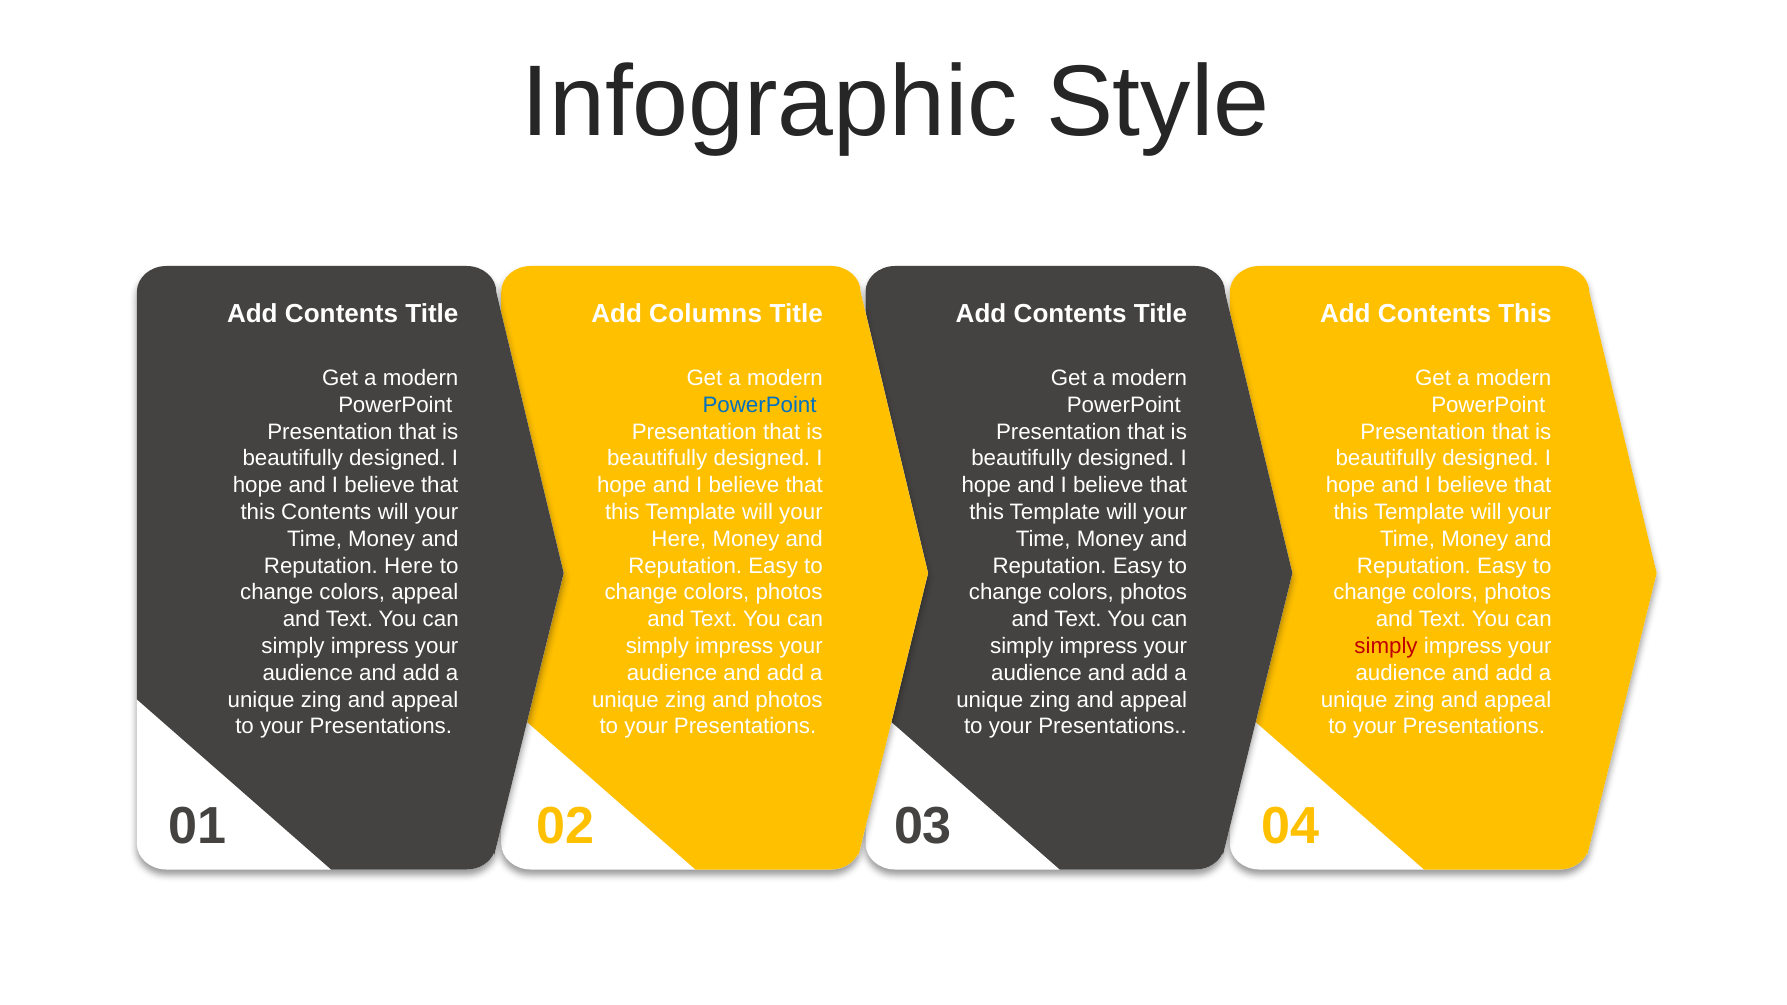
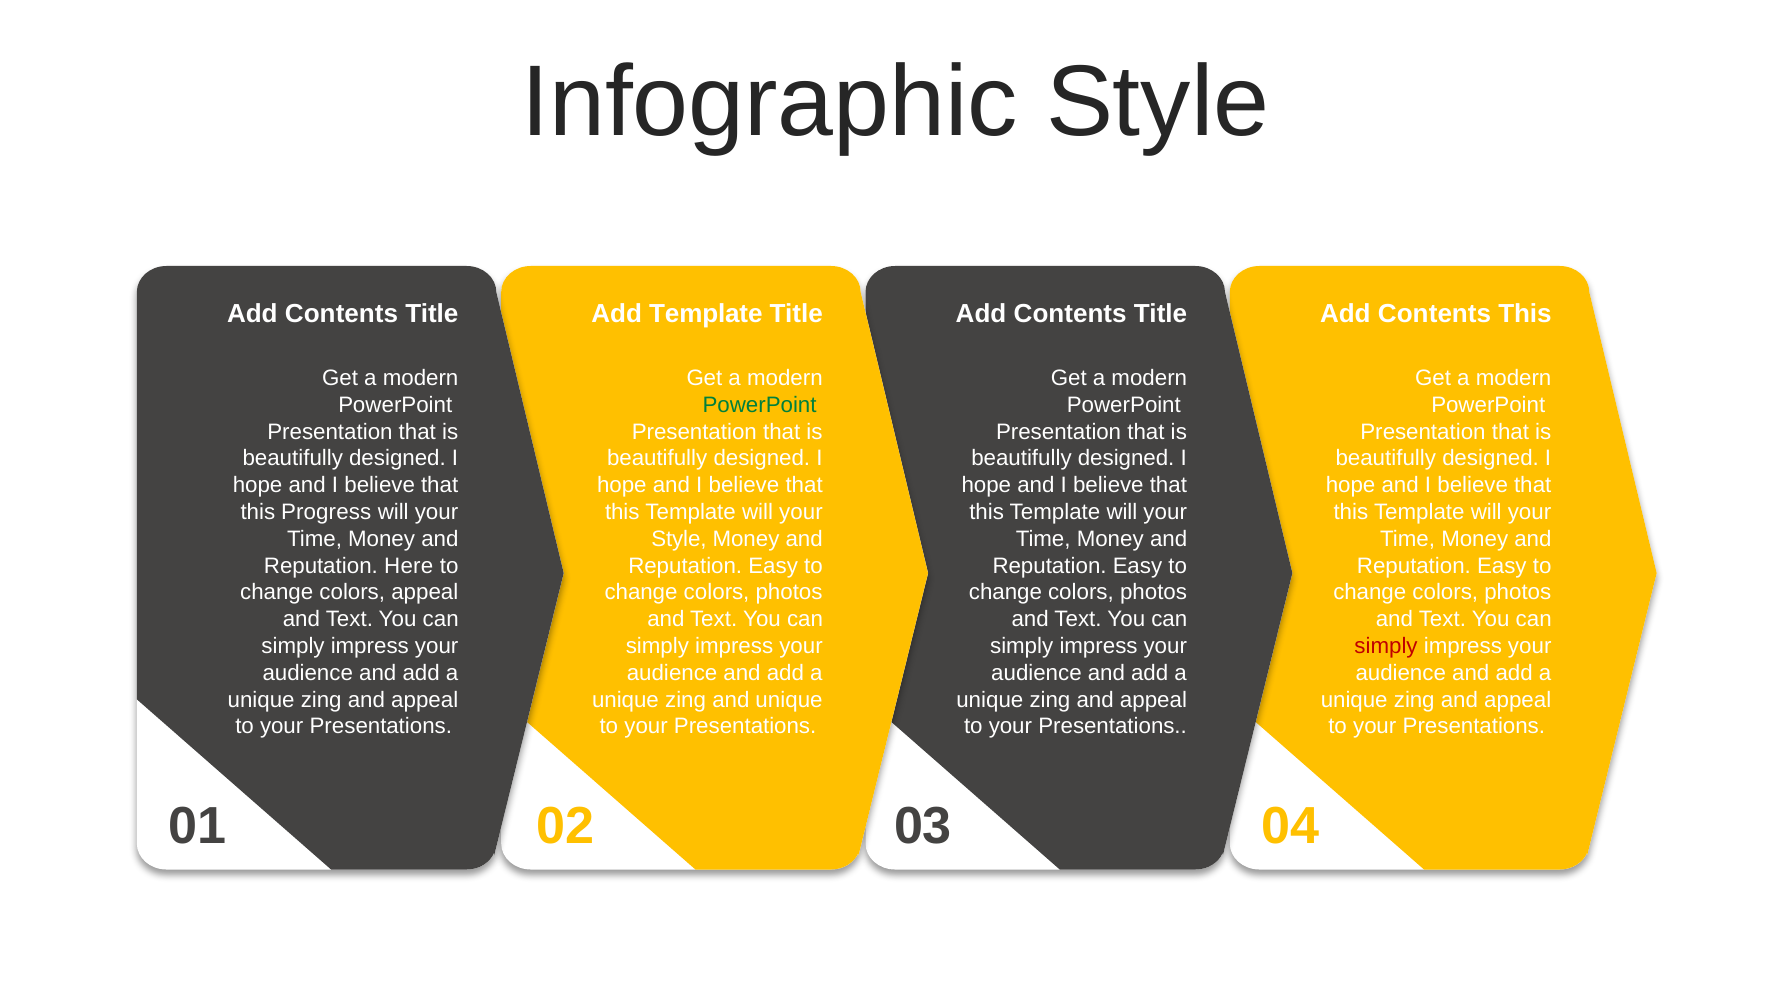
Add Columns: Columns -> Template (706, 314)
PowerPoint colour: blue -> green (760, 405)
this Contents: Contents -> Progress (326, 512)
Here: Here -> Style (679, 539)
and photos: photos -> unique (789, 700)
